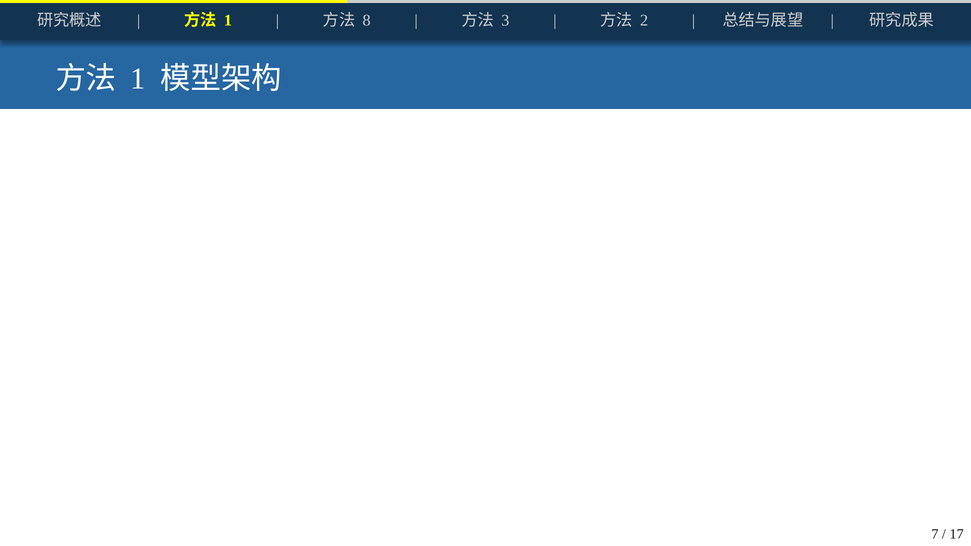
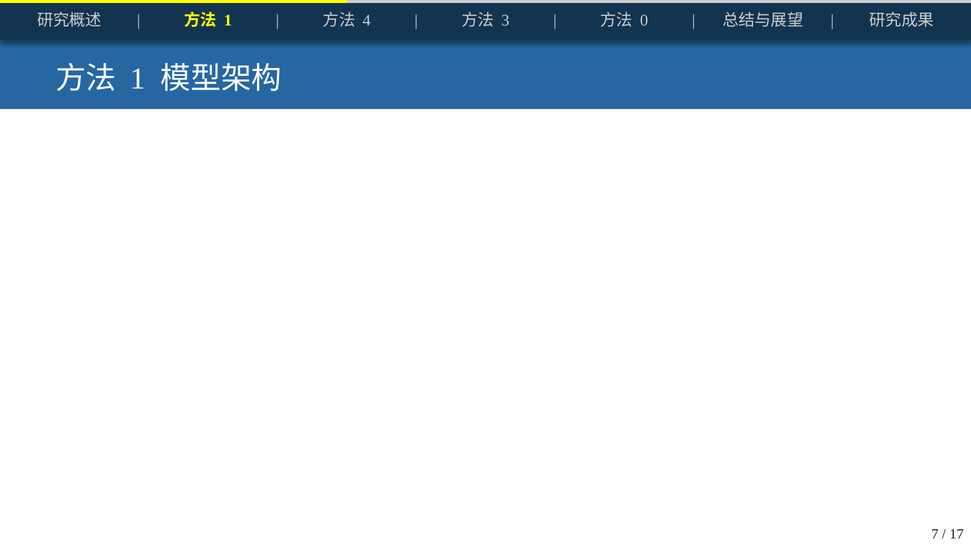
8: 8 -> 4 (367, 20)
2: 2 -> 0 (644, 20)
